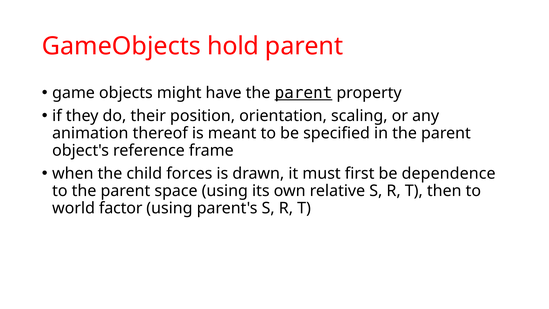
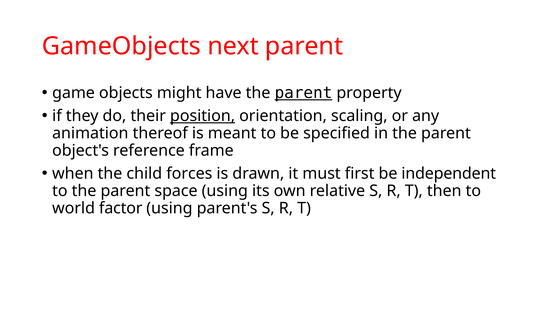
hold: hold -> next (233, 46)
position underline: none -> present (203, 116)
dependence: dependence -> independent (449, 173)
